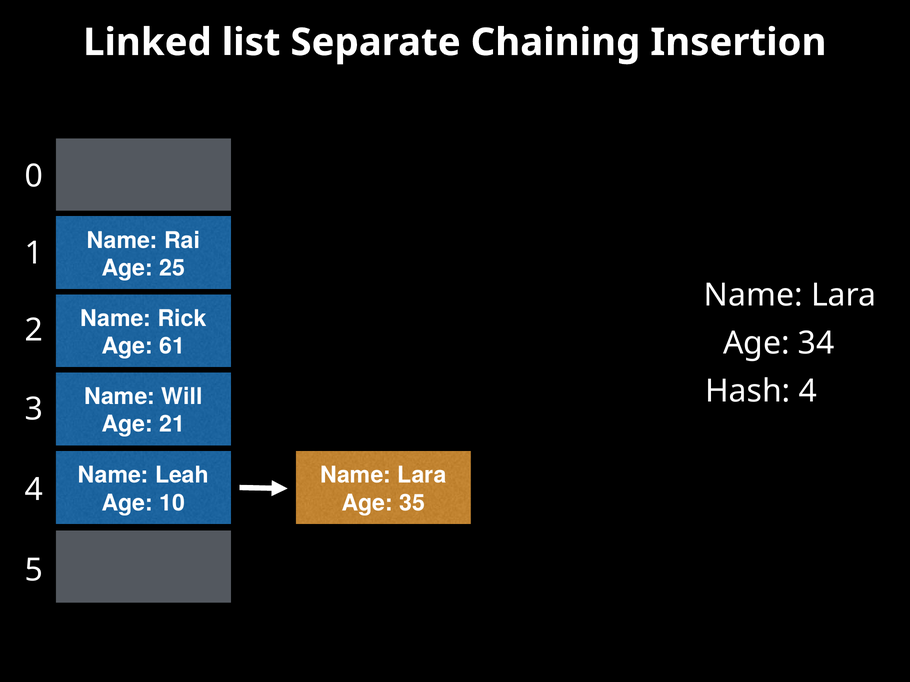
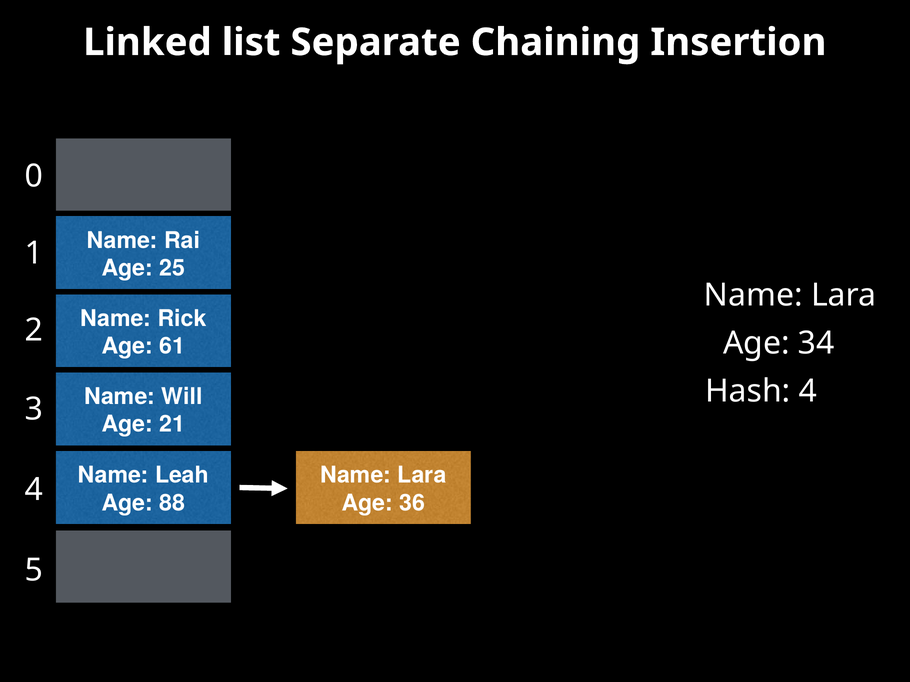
10: 10 -> 88 (172, 503)
35: 35 -> 36 (412, 503)
